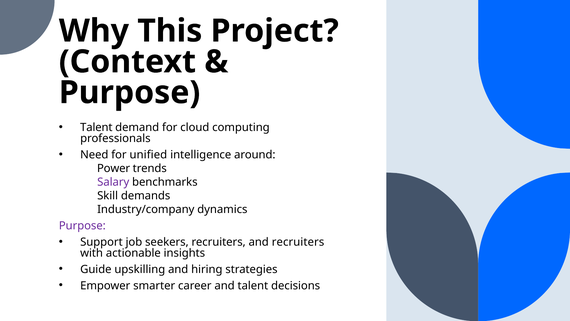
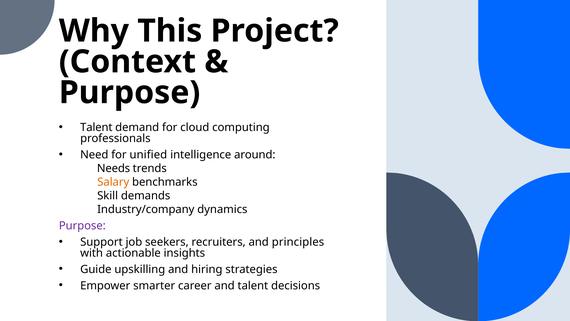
Power: Power -> Needs (114, 168)
Salary colour: purple -> orange (113, 182)
and recruiters: recruiters -> principles (298, 242)
